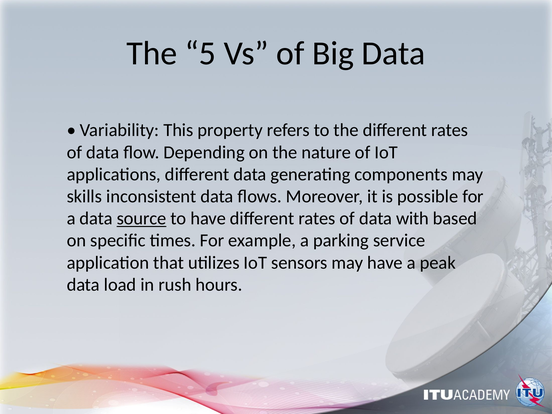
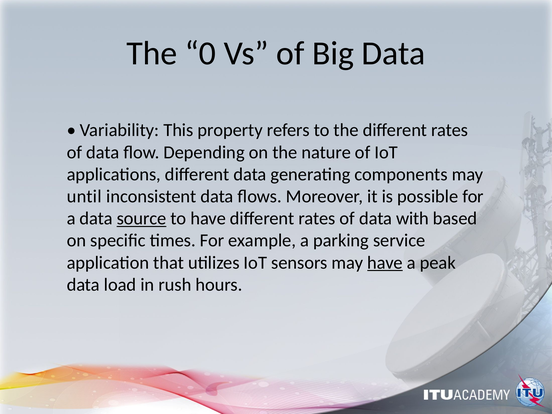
5: 5 -> 0 (200, 53)
skills: skills -> until (84, 196)
have underline: none -> present (385, 263)
